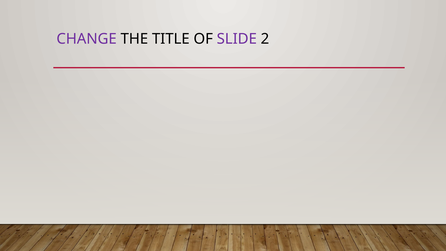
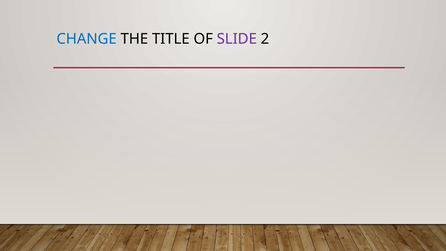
CHANGE colour: purple -> blue (87, 39)
